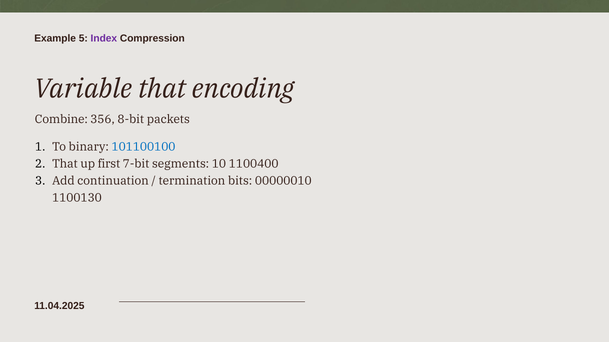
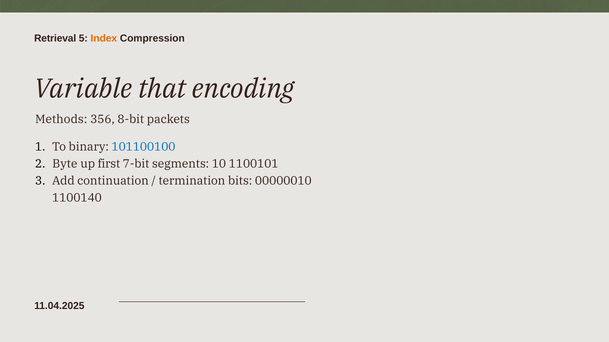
Example: Example -> Retrieval (55, 39)
Index colour: purple -> orange (104, 39)
Combine: Combine -> Methods (61, 120)
That: That -> Byte (65, 164)
1100400: 1100400 -> 1100101 (254, 164)
1100130: 1100130 -> 1100140 (77, 198)
